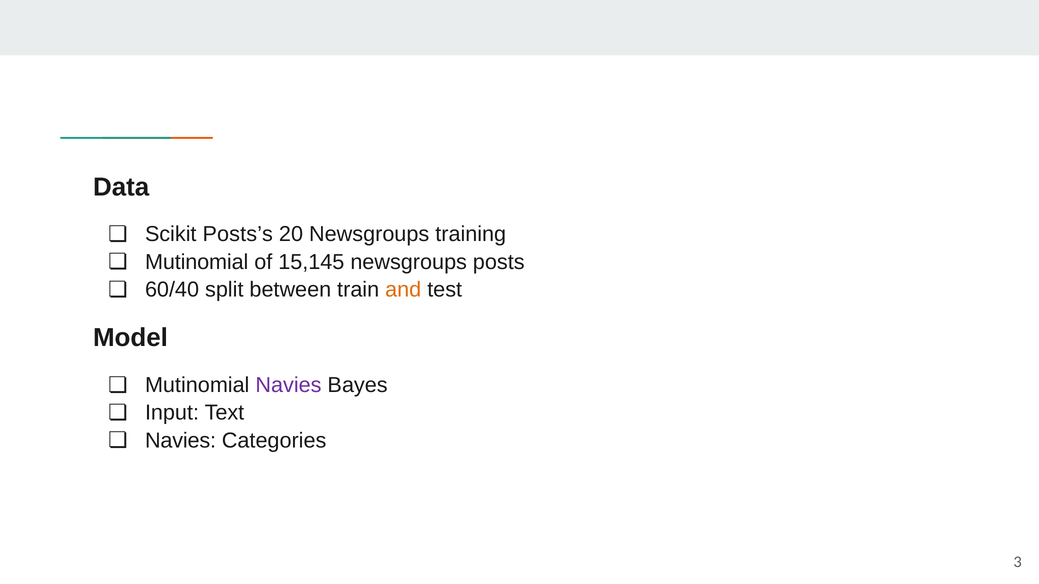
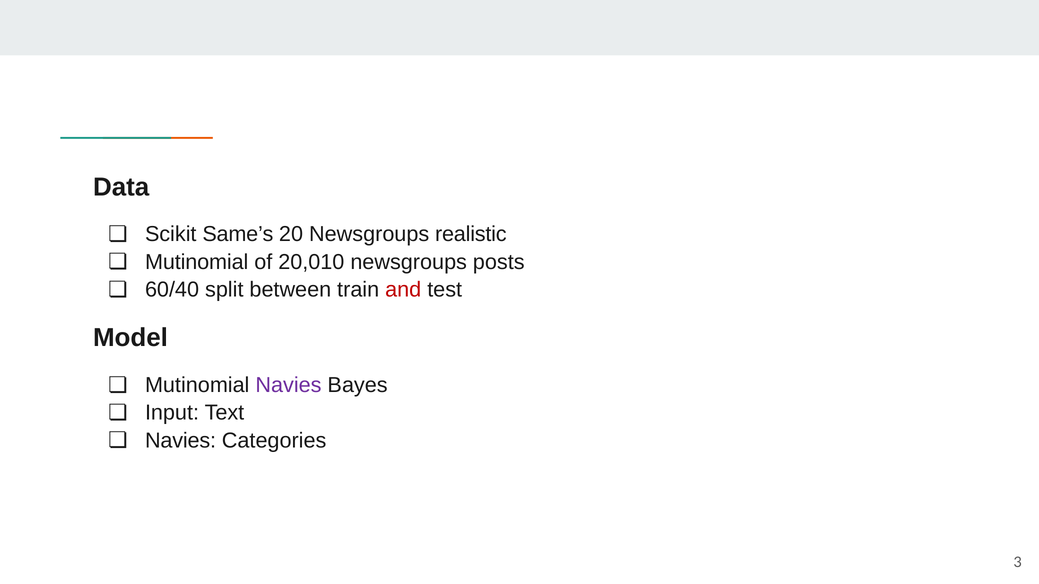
Posts’s: Posts’s -> Same’s (238, 235)
training: training -> realistic (471, 235)
15,145: 15,145 -> 20,010 (311, 262)
and colour: orange -> red (403, 290)
